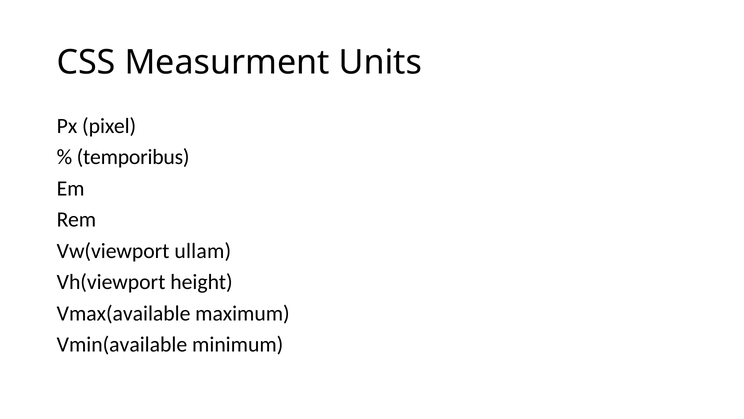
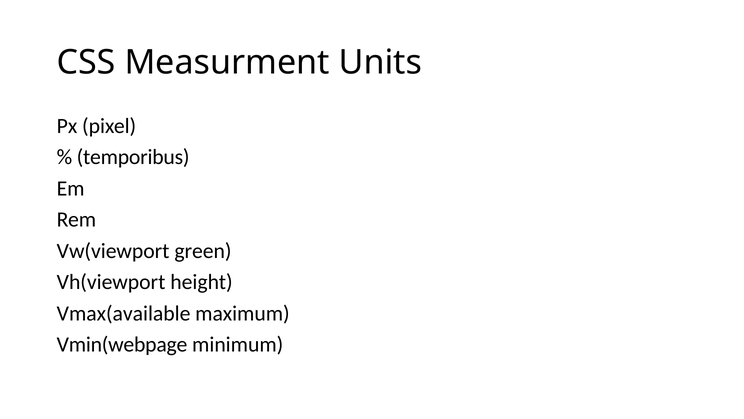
ullam: ullam -> green (203, 251)
Vmin(available: Vmin(available -> Vmin(webpage (122, 344)
